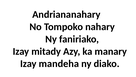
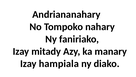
mandeha: mandeha -> hampiala (59, 63)
